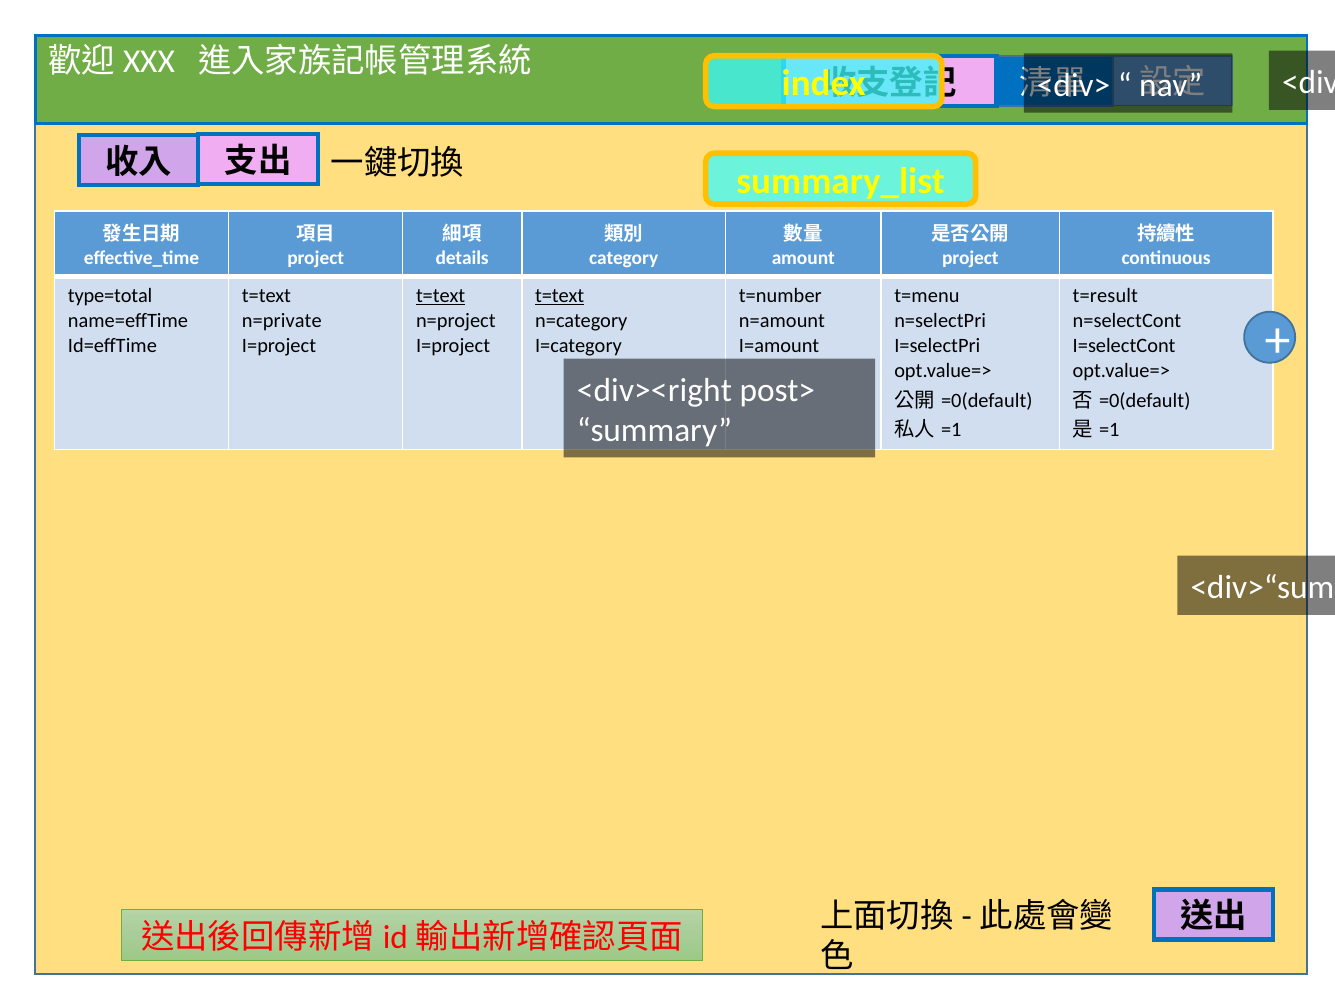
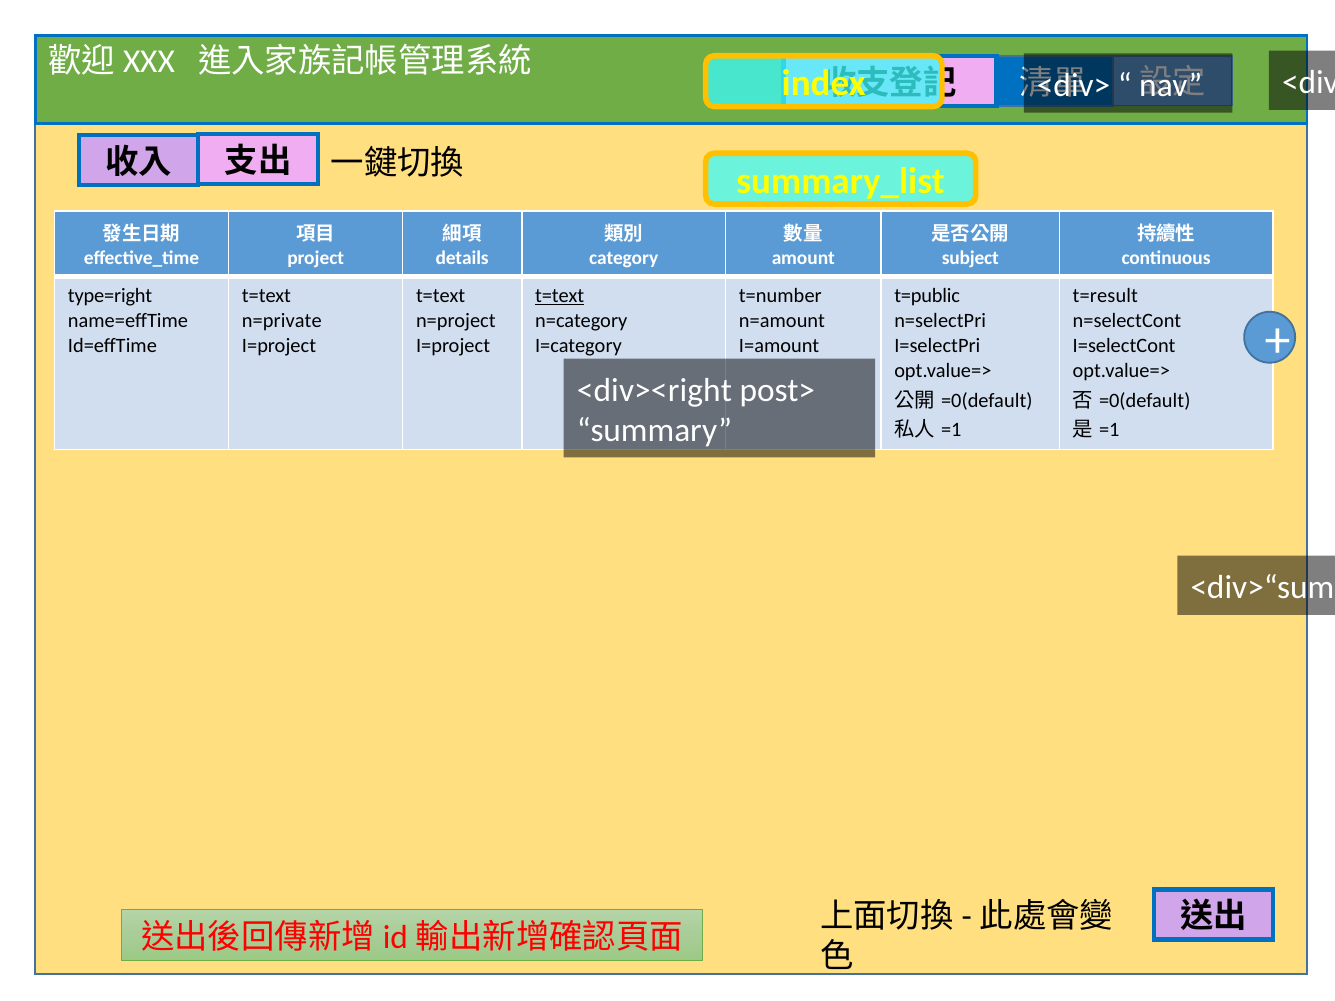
project: project -> subject (970, 258)
type=total: type=total -> type=right (110, 296)
t=text underline: present -> none (441, 296)
t=menu: t=menu -> t=public (927, 296)
